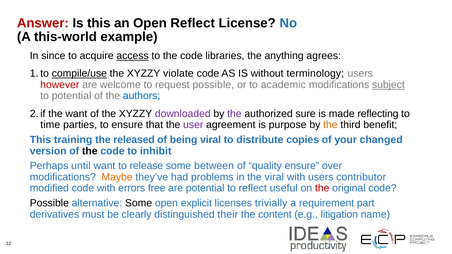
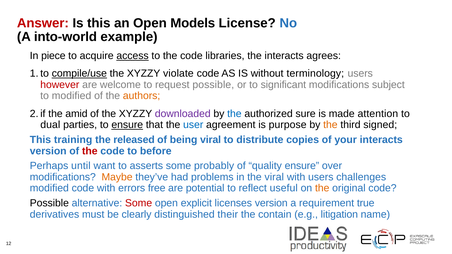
Open Reflect: Reflect -> Models (193, 23)
this-world: this-world -> into-world (65, 37)
since: since -> piece (53, 56)
the anything: anything -> interacts (284, 56)
academic: academic -> significant (283, 85)
subject underline: present -> none (388, 85)
to potential: potential -> modified (72, 96)
authors colour: blue -> orange (142, 96)
the want: want -> amid (76, 114)
the colour: purple -> blue (234, 114)
reflecting: reflecting -> attention (378, 114)
time: time -> dual (50, 125)
ensure underline: none -> present (127, 125)
user colour: purple -> blue (193, 125)
benefit: benefit -> signed (380, 125)
your changed: changed -> interacts (381, 140)
the colour: black -> red (90, 151)
inhibit: inhibit -> before (156, 151)
release: release -> asserts (146, 166)
between: between -> probably (214, 166)
contributor: contributor -> challenges (361, 177)
the colour: red -> orange (322, 188)
Some colour: black -> red (139, 203)
licenses trivially: trivially -> version (271, 203)
part: part -> true (366, 203)
content: content -> contain (275, 215)
